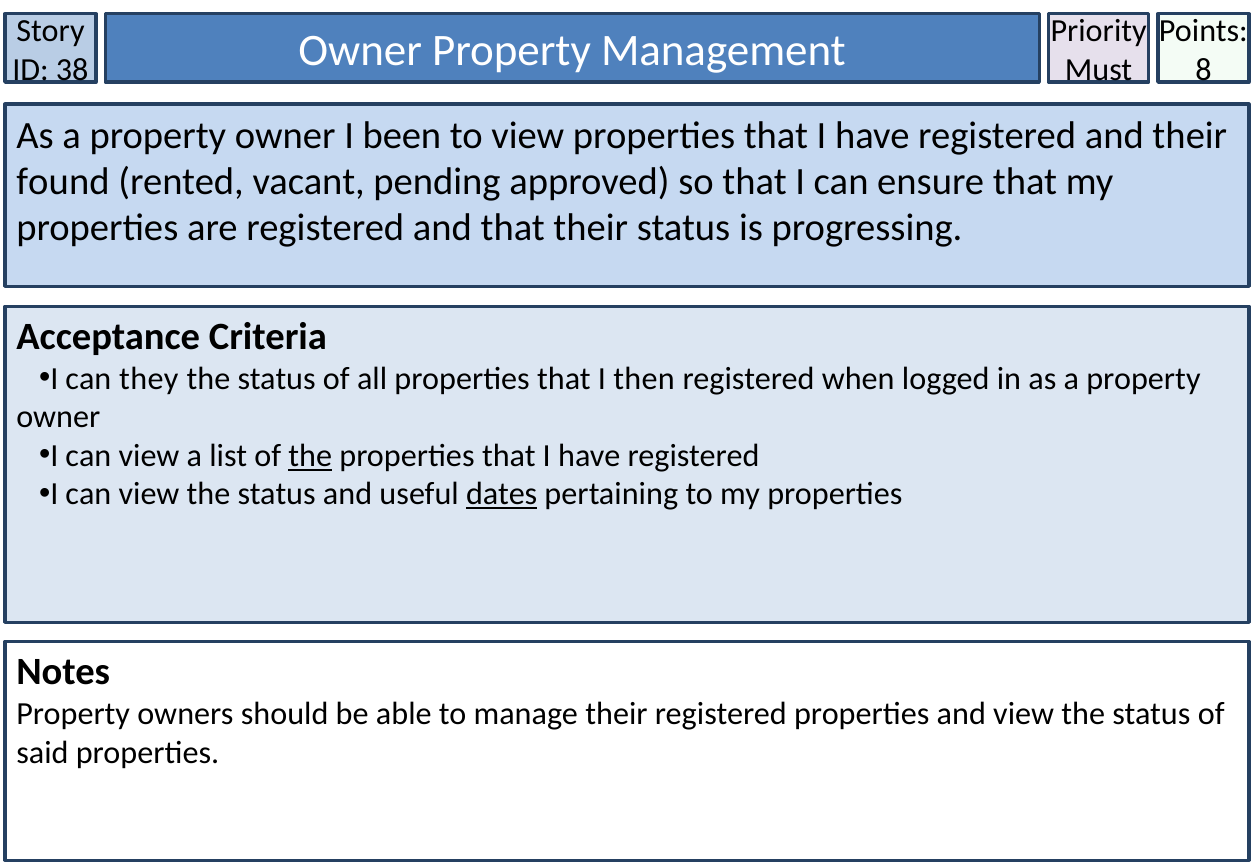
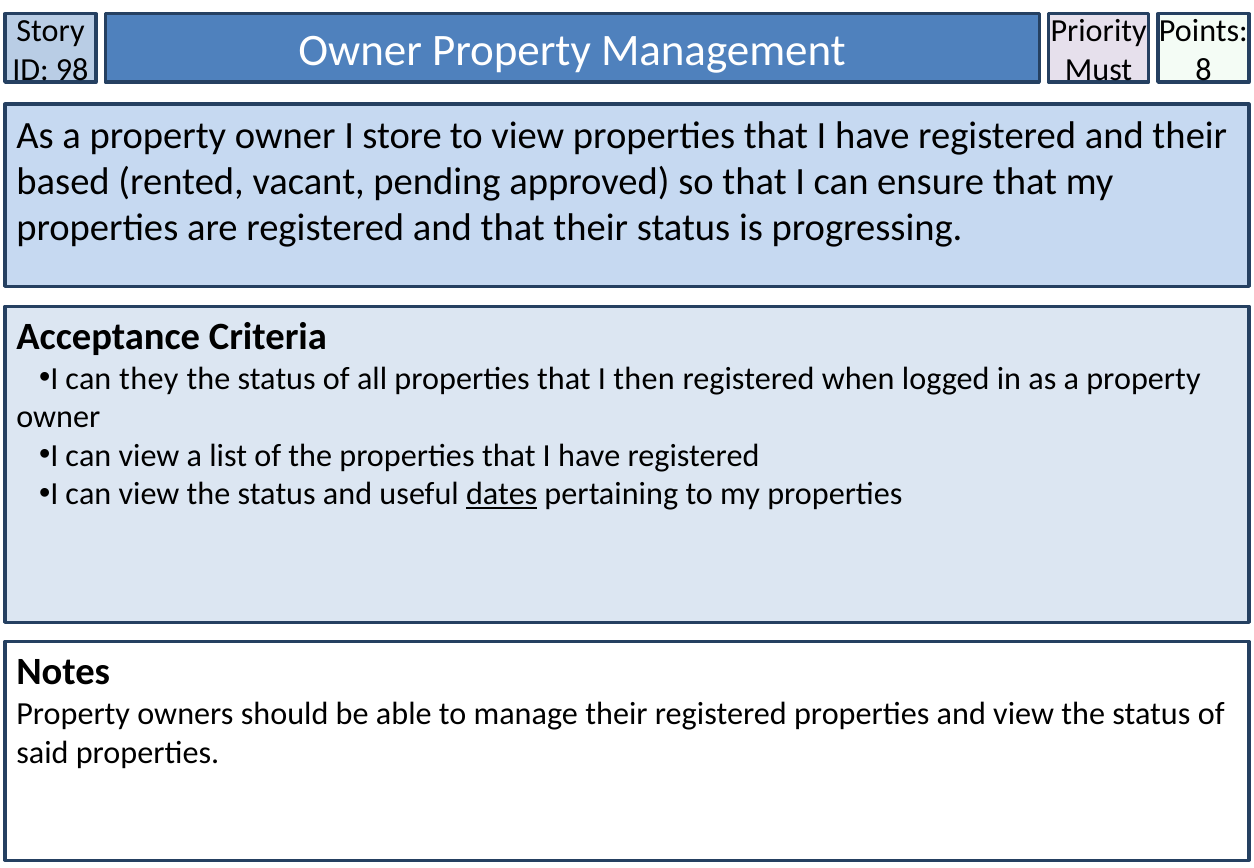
38: 38 -> 98 (72, 70)
been: been -> store (402, 136)
found: found -> based (63, 182)
the underline: present -> none (310, 456)
